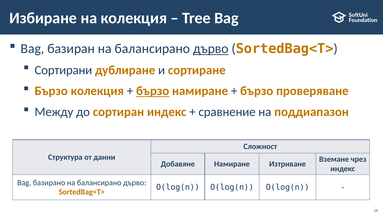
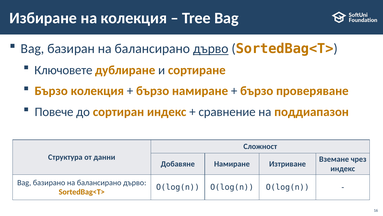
Сортирани: Сортирани -> Ключовете (63, 70)
бързо underline: present -> none (153, 91)
Между: Между -> Повече (54, 112)
